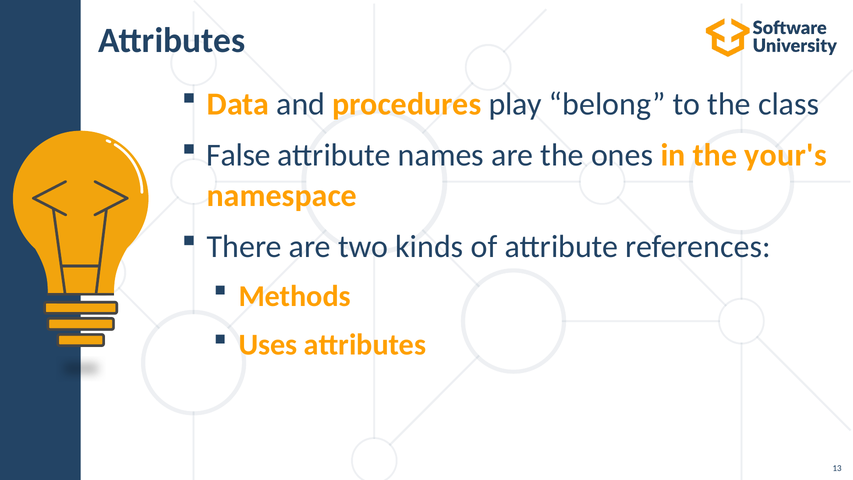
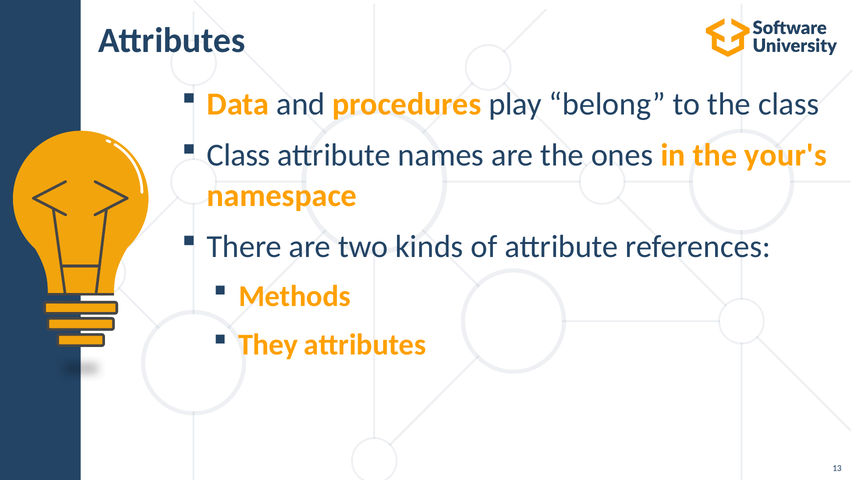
False: False -> Class (239, 155)
Uses: Uses -> They (268, 345)
